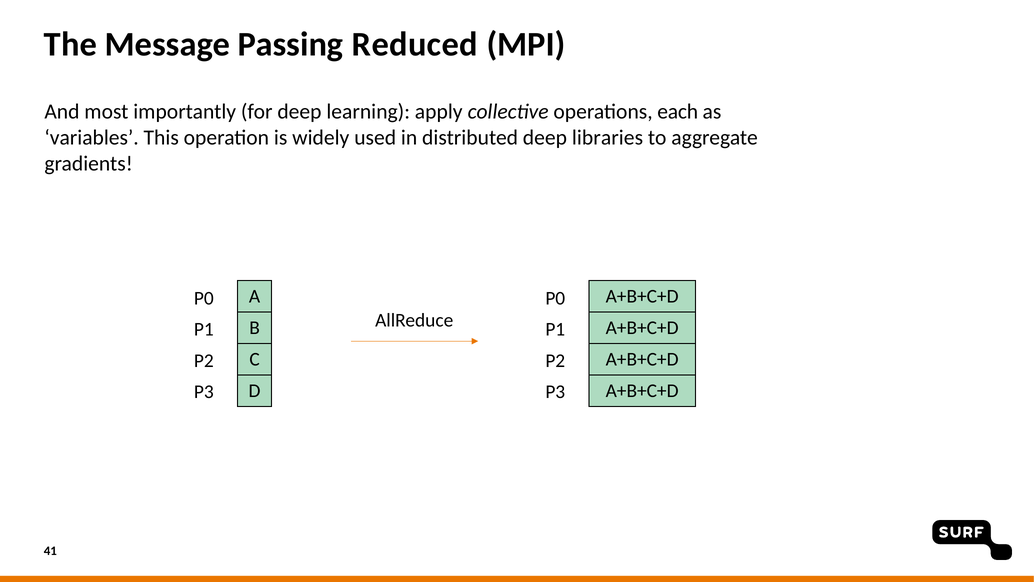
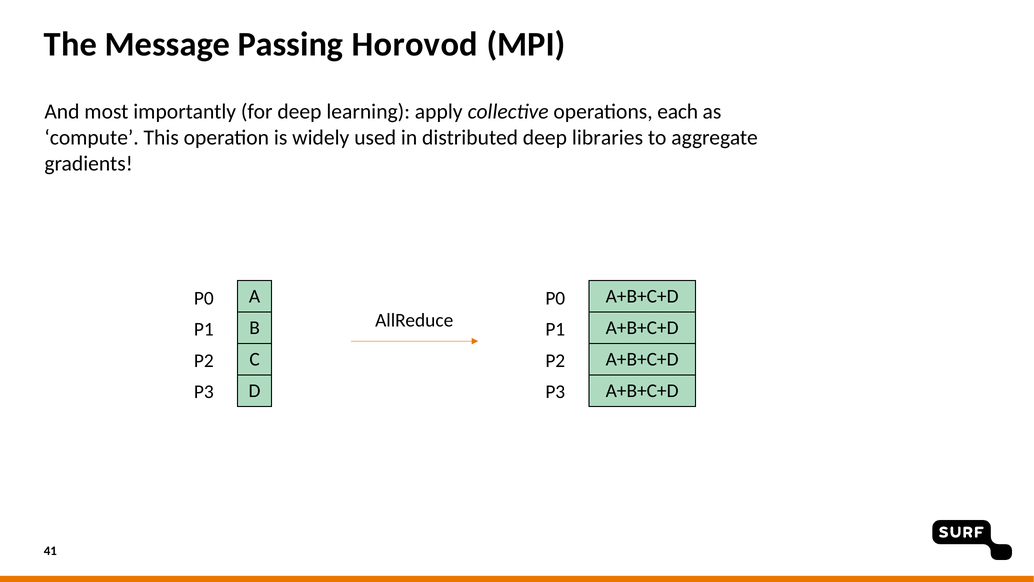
Reduced: Reduced -> Horovod (415, 44)
variables: variables -> compute (92, 137)
